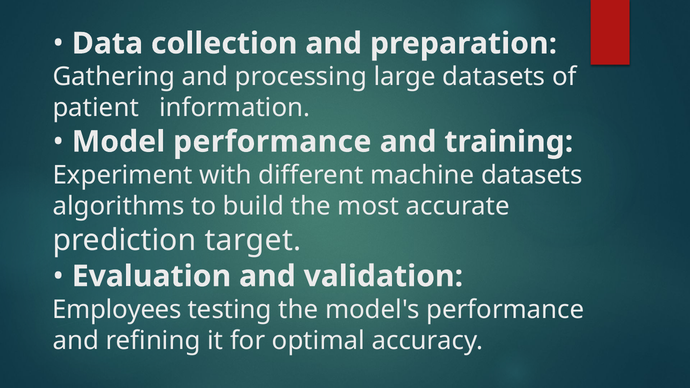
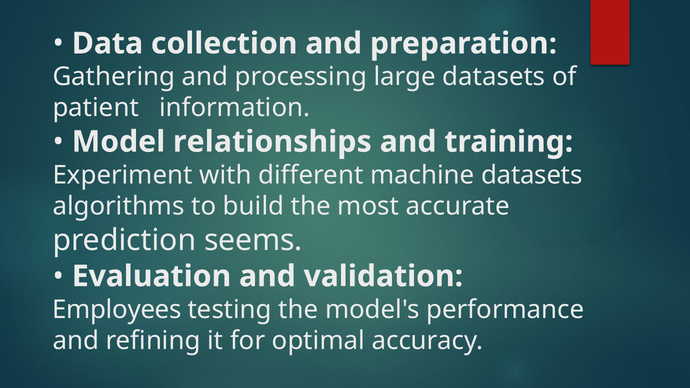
Model performance: performance -> relationships (272, 142)
target: target -> seems (253, 240)
